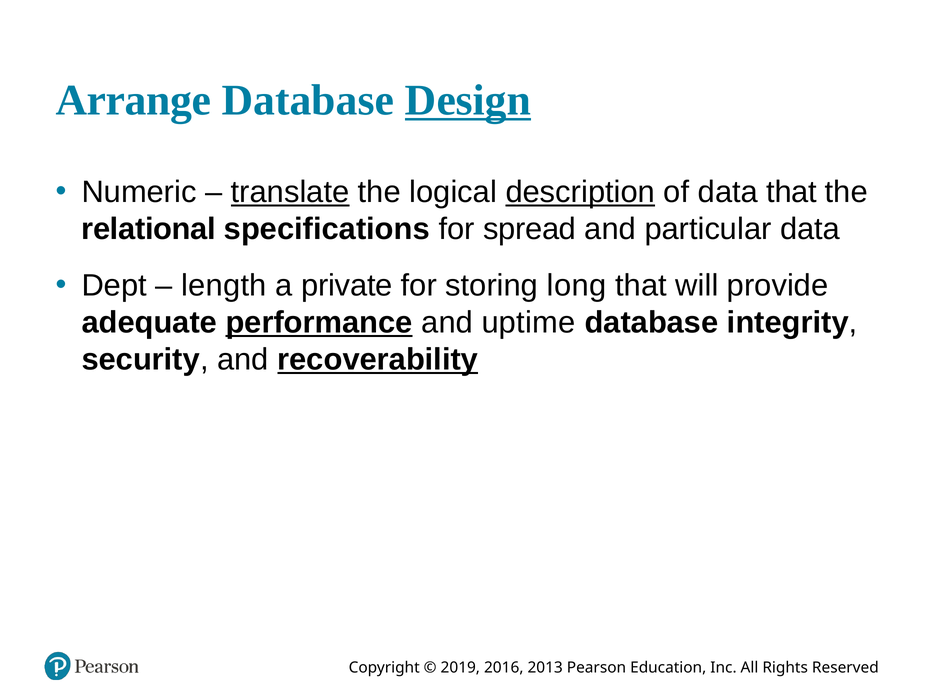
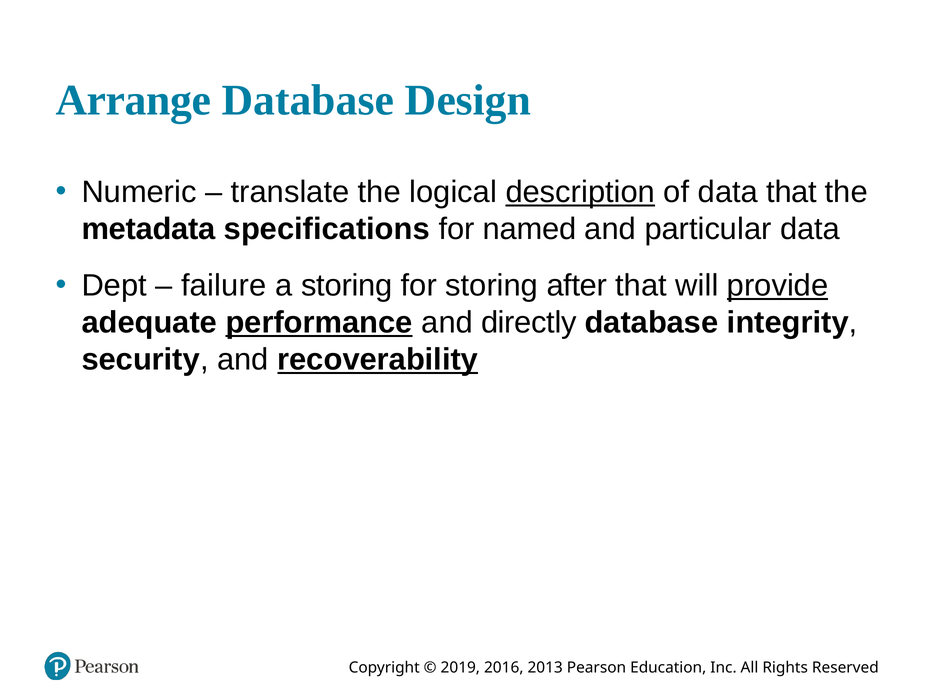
Design underline: present -> none (468, 101)
translate underline: present -> none (290, 192)
relational: relational -> metadata (149, 229)
spread: spread -> named (530, 229)
length: length -> failure (224, 286)
a private: private -> storing (347, 286)
long: long -> after (577, 286)
provide underline: none -> present (778, 286)
uptime: uptime -> directly (529, 323)
